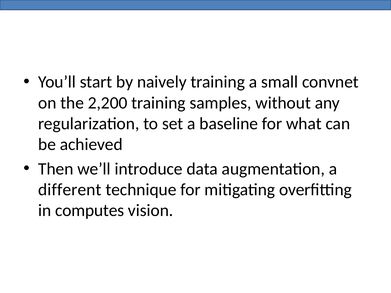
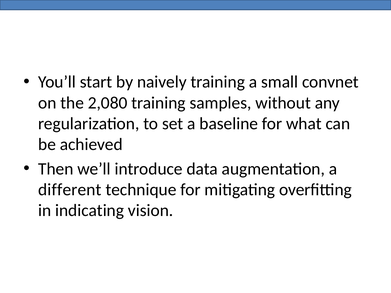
2,200: 2,200 -> 2,080 (108, 103)
computes: computes -> indicating (90, 211)
